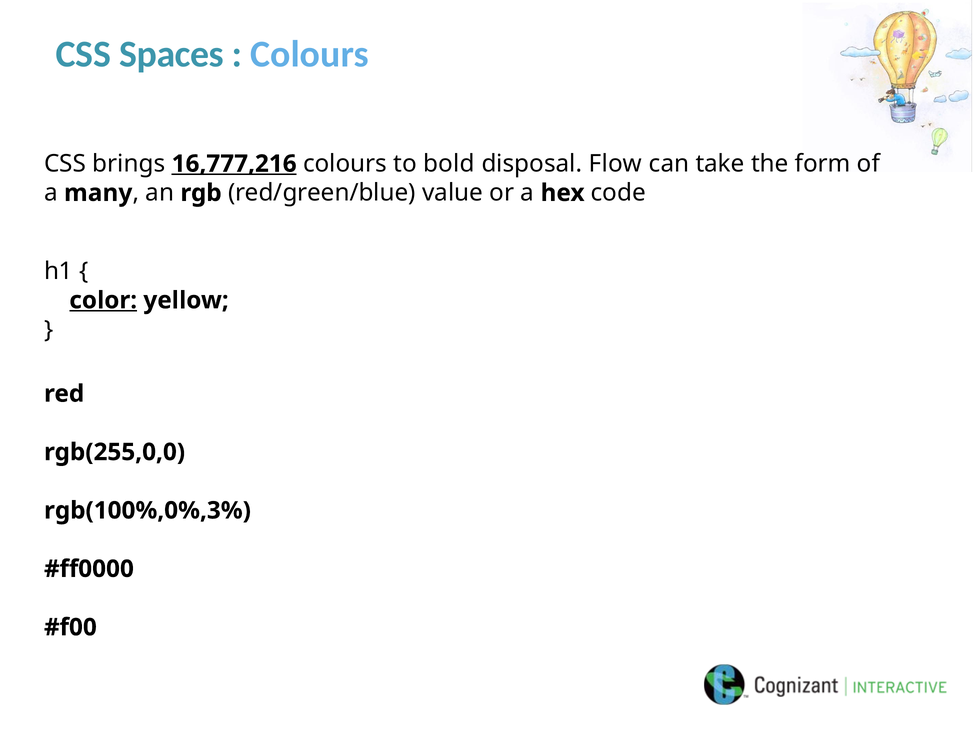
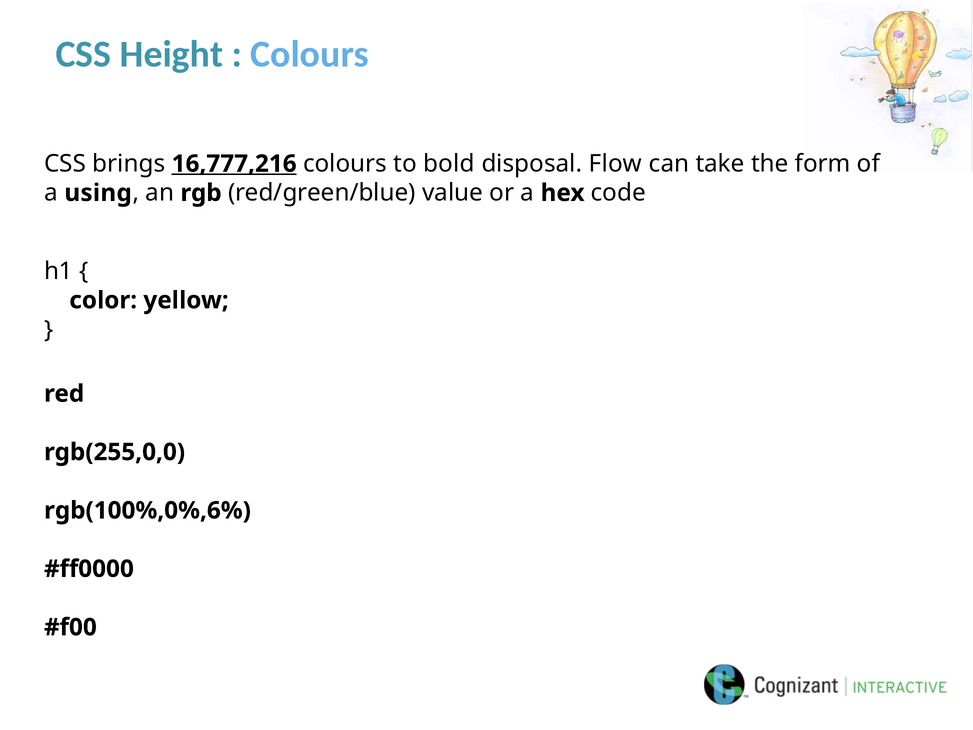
Spaces: Spaces -> Height (171, 54)
many: many -> using (98, 193)
color underline: present -> none (103, 300)
rgb(100%,0%,3%: rgb(100%,0%,3% -> rgb(100%,0%,6% (147, 510)
